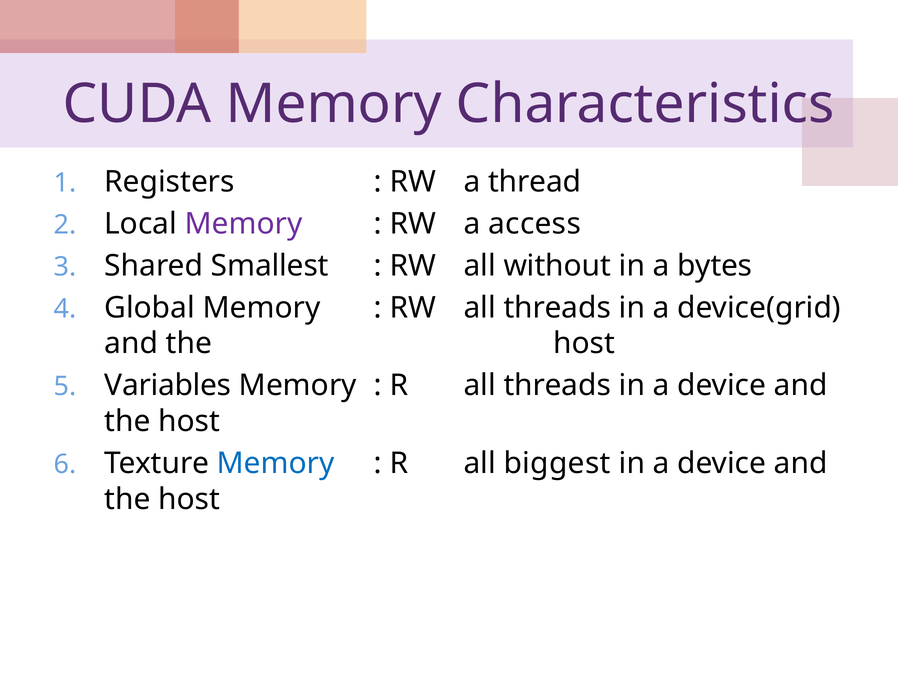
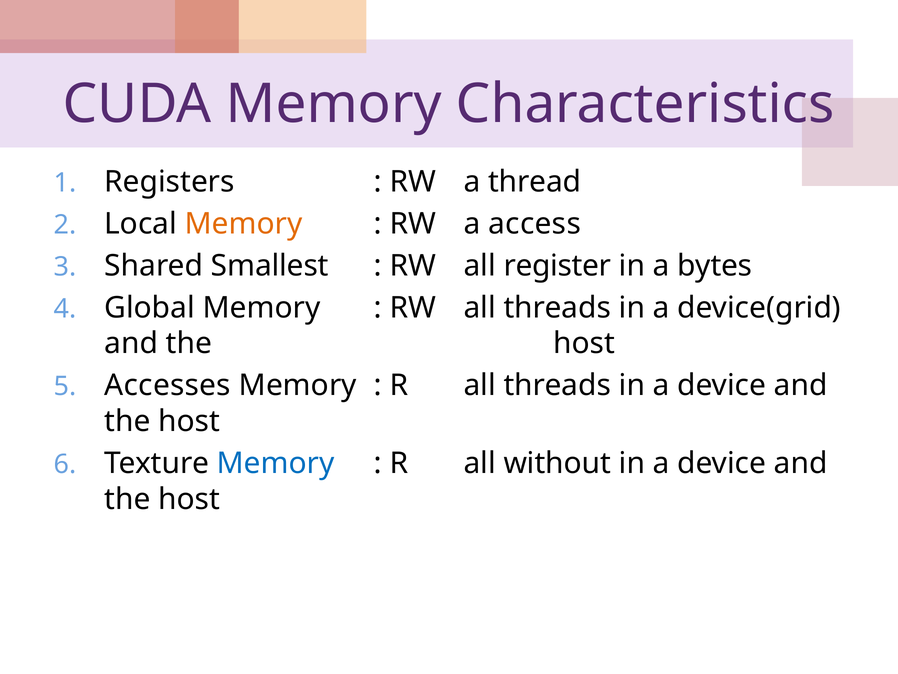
Memory colour: purple -> orange (244, 224)
without: without -> register (557, 265)
Variables: Variables -> Accesses (168, 385)
biggest: biggest -> without (557, 463)
